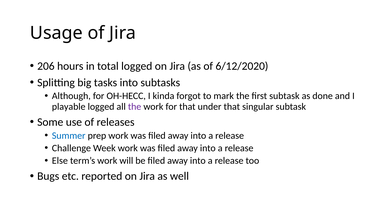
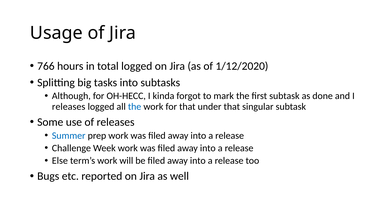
206: 206 -> 766 (46, 66)
6/12/2020: 6/12/2020 -> 1/12/2020 (242, 66)
playable: playable -> releases (69, 107)
the colour: purple -> blue (135, 107)
